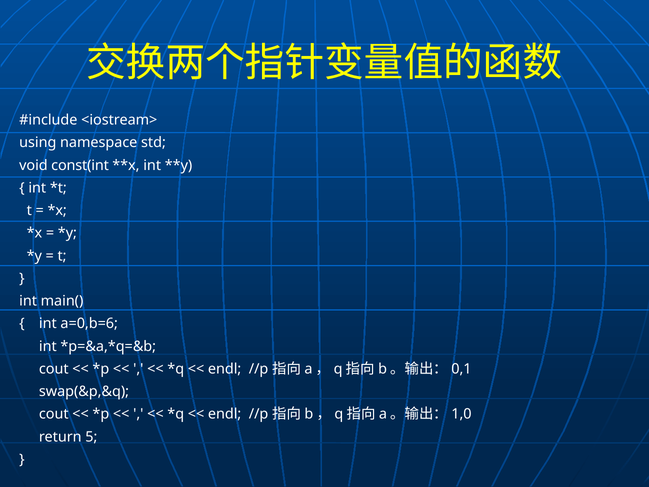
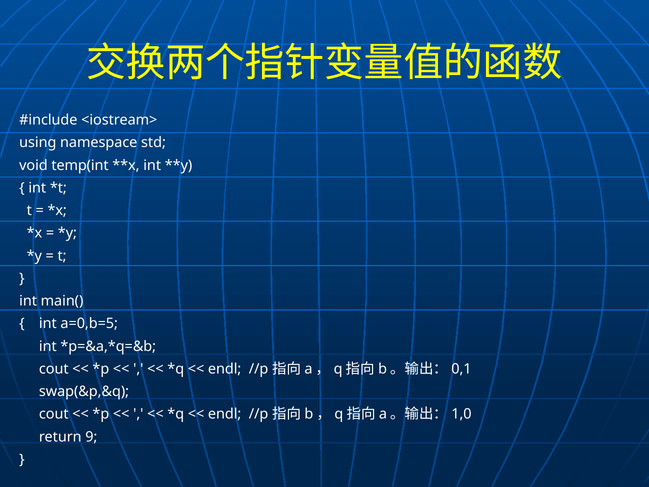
const(int: const(int -> temp(int (80, 165)
a=0,b=6: a=0,b=6 -> a=0,b=5 (89, 323)
5: 5 -> 9 (91, 437)
